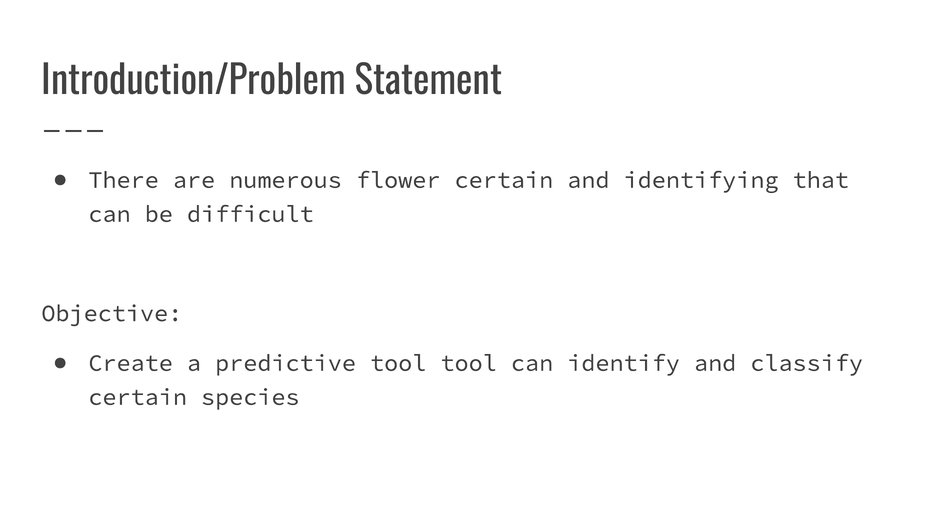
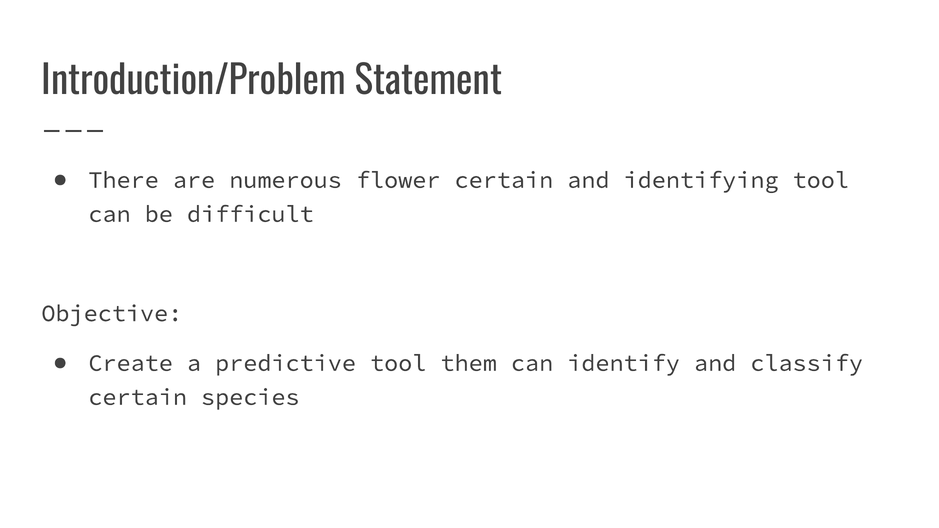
identifying that: that -> tool (821, 180)
tool tool: tool -> them (469, 363)
